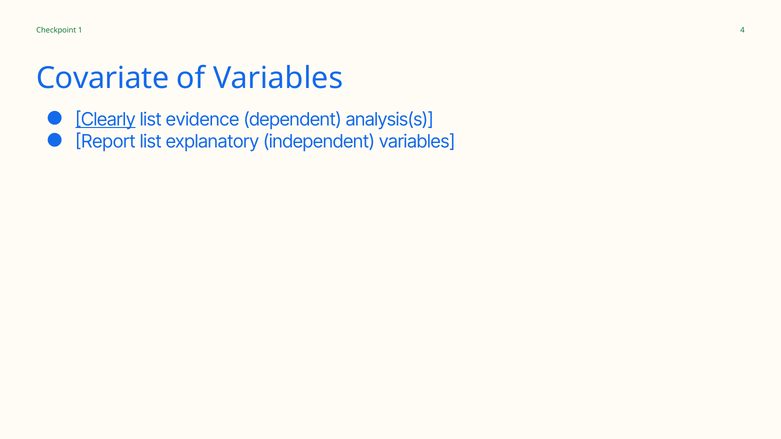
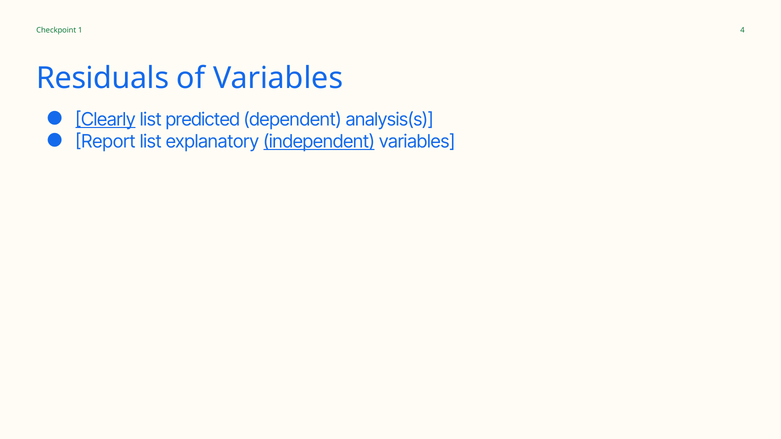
Covariate: Covariate -> Residuals (103, 78)
evidence: evidence -> predicted (203, 120)
independent underline: none -> present (319, 142)
